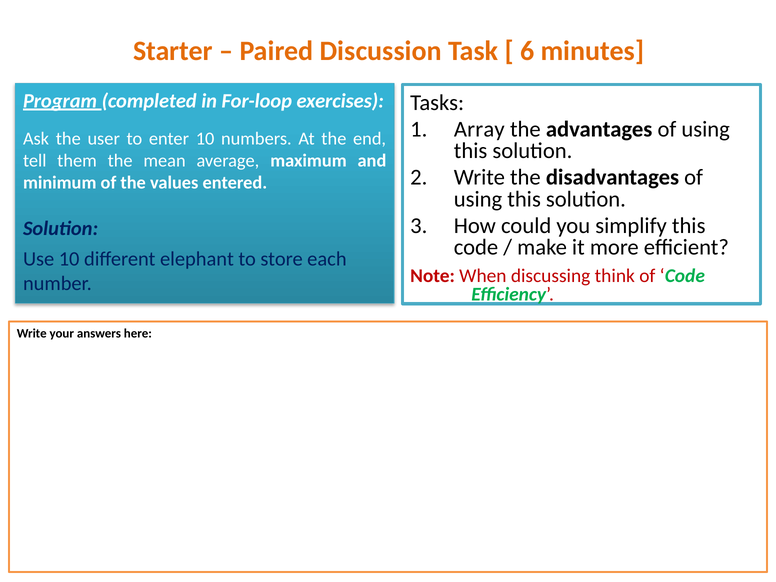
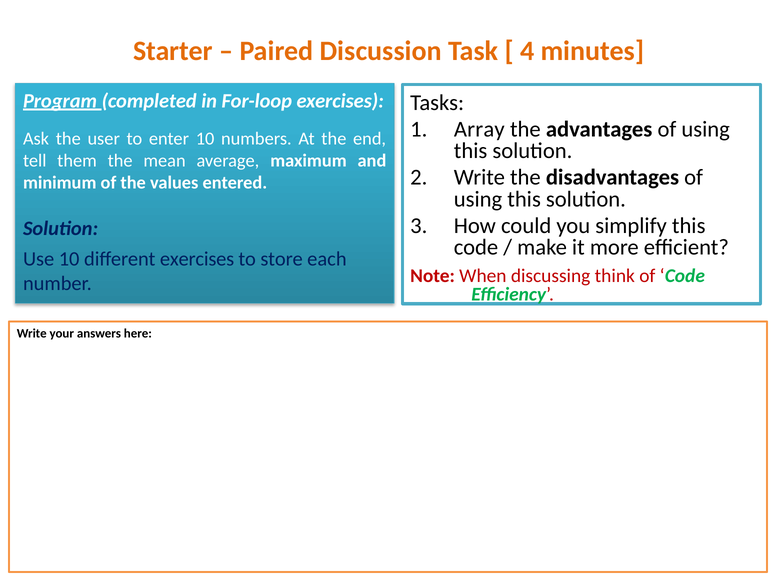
6: 6 -> 4 (527, 51)
different elephant: elephant -> exercises (197, 259)
